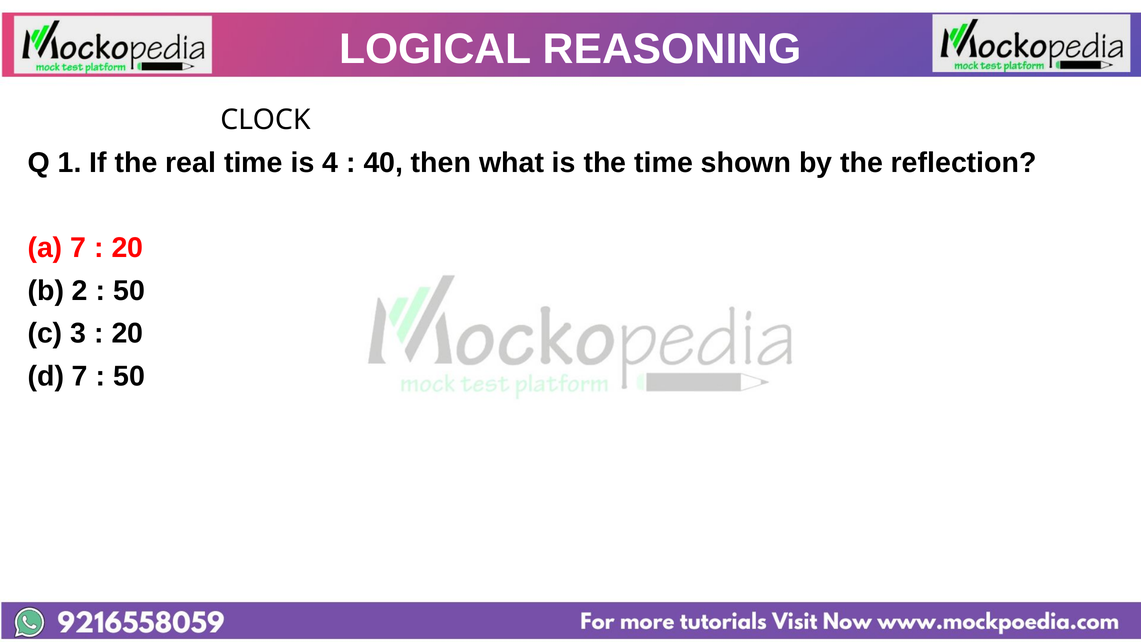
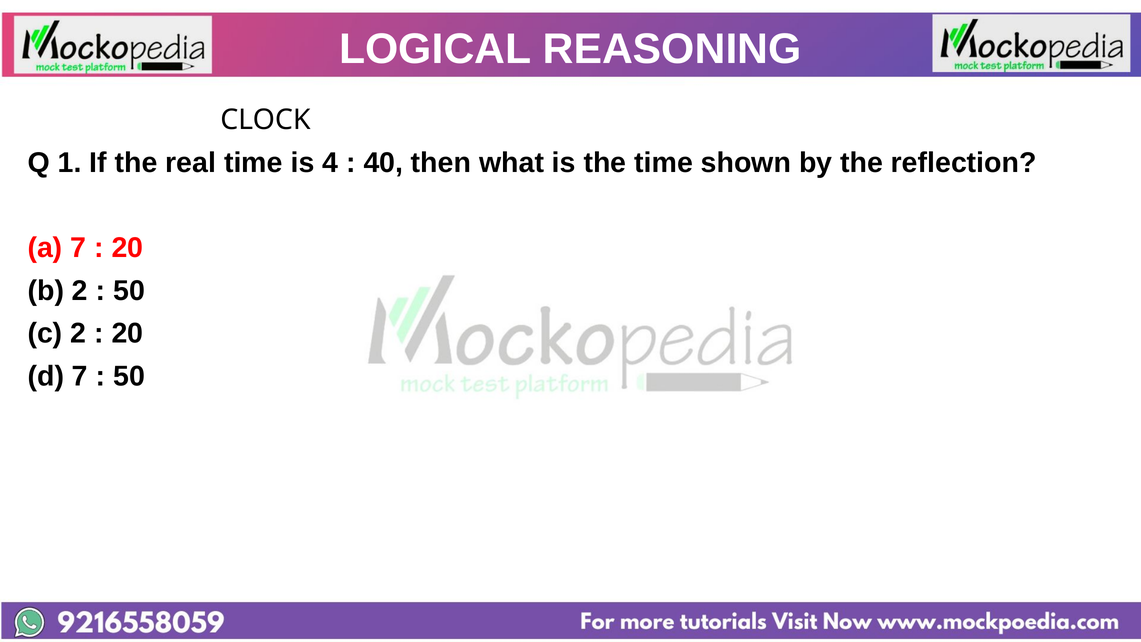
c 3: 3 -> 2 (78, 333)
